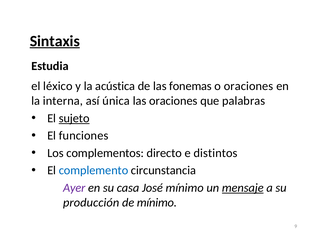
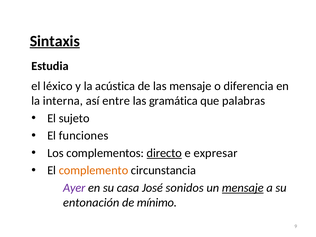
las fonemas: fonemas -> mensaje (190, 86)
o oraciones: oraciones -> diferencia (249, 86)
única: única -> entre (116, 101)
las oraciones: oraciones -> gramática (173, 101)
sujeto underline: present -> none (74, 118)
directo underline: none -> present (164, 153)
distintos: distintos -> expresar (216, 153)
complemento colour: blue -> orange (94, 170)
José mínimo: mínimo -> sonidos (185, 188)
producción: producción -> entonación (91, 203)
